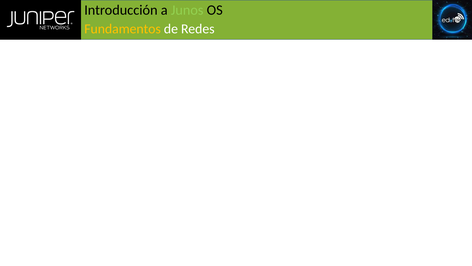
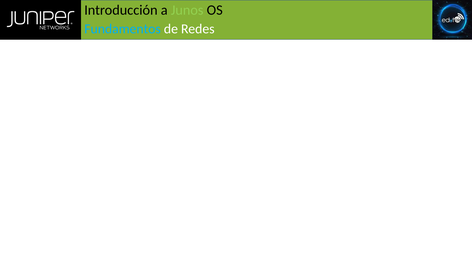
Fundamentos colour: yellow -> light blue (123, 29)
